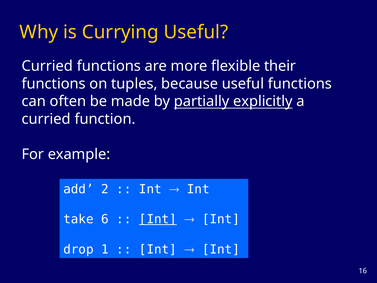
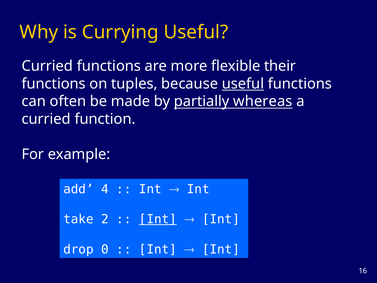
useful underline: none -> present (243, 84)
explicitly: explicitly -> whereas (263, 101)
2: 2 -> 4 (105, 189)
6: 6 -> 2 (105, 219)
1: 1 -> 0 (105, 249)
